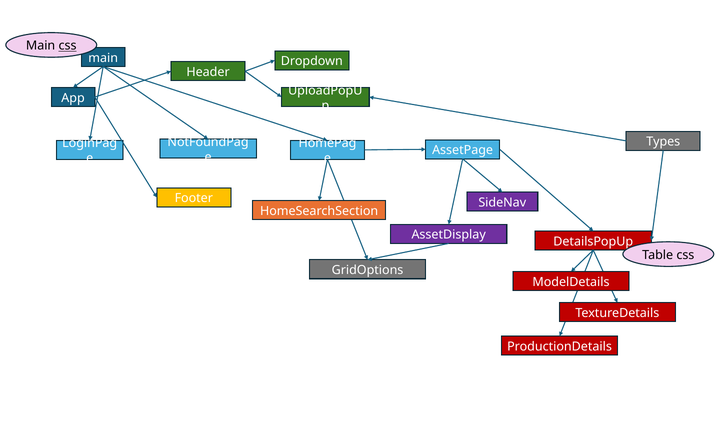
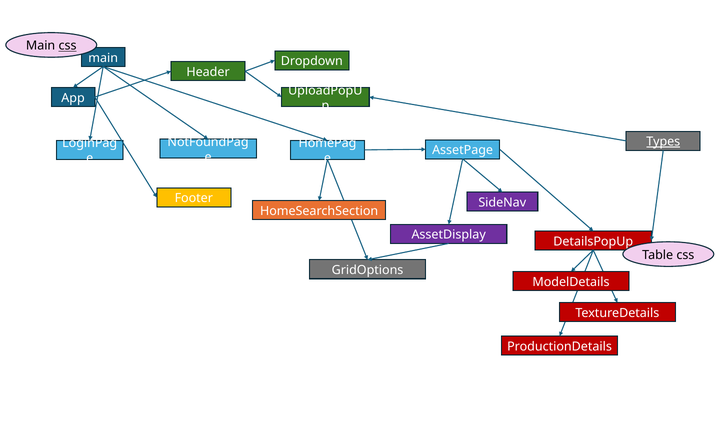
Types underline: none -> present (663, 142)
